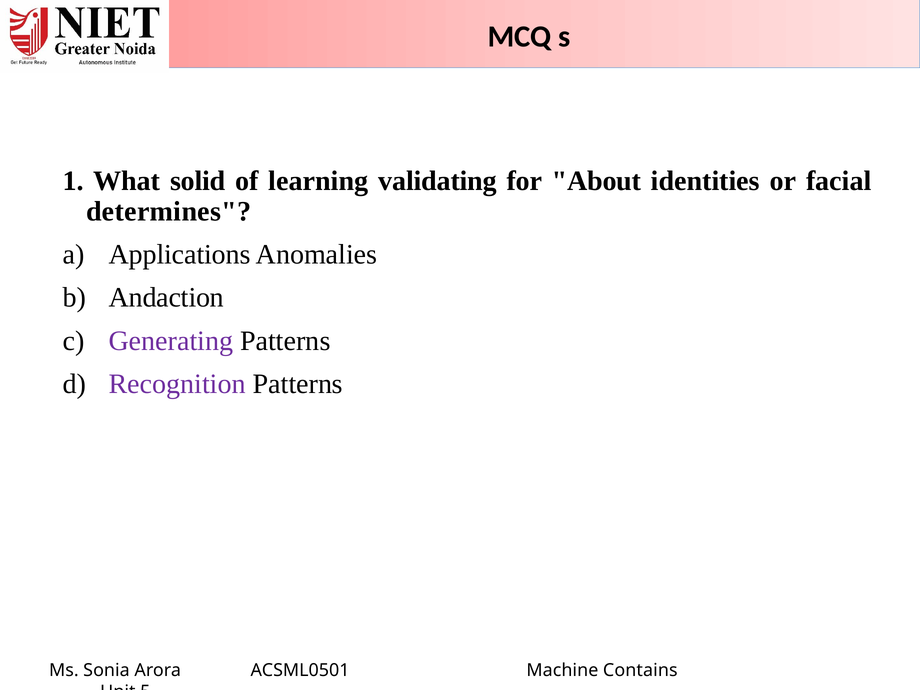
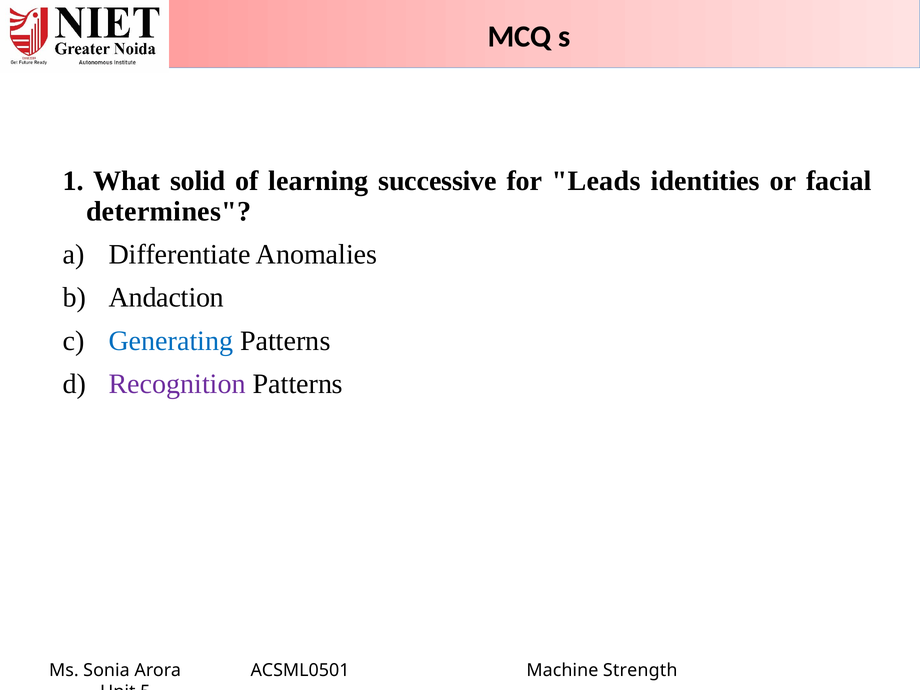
validating: validating -> successive (438, 181)
About: About -> Leads (596, 181)
Applications: Applications -> Differentiate (180, 255)
Generating colour: purple -> blue (171, 341)
Contains: Contains -> Strength (640, 670)
